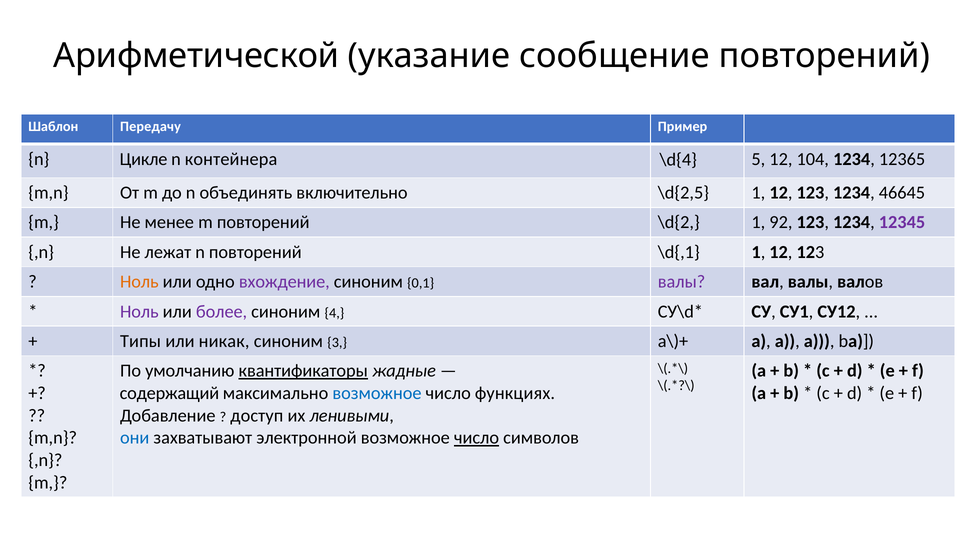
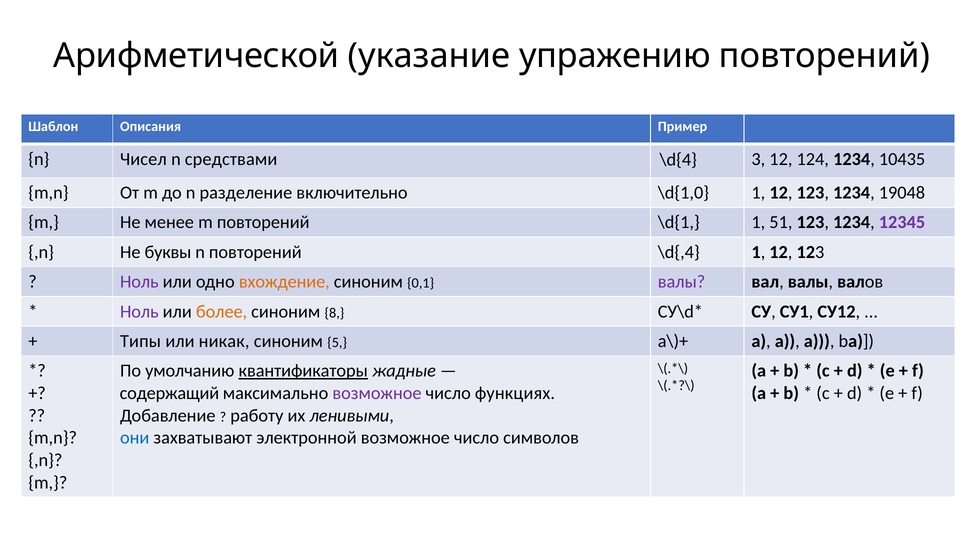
сообщение: сообщение -> упражению (615, 56)
Передачу: Передачу -> Описания (151, 127)
Цикле: Цикле -> Чисел (143, 159)
контейнера: контейнера -> средствами (231, 159)
5: 5 -> 3 (758, 159)
104: 104 -> 124 (813, 159)
12365: 12365 -> 10435 (902, 159)
объединять: объединять -> разделение (246, 193)
\d{2,5: \d{2,5 -> \d{1,0 (683, 193)
46645: 46645 -> 19048 (902, 193)
\d{2: \d{2 -> \d{1 (679, 222)
92: 92 -> 51 (781, 222)
лежат: лежат -> буквы (168, 252)
\d{,1: \d{,1 -> \d{,4 (679, 252)
Ноль colour: orange -> purple (139, 282)
вхождение colour: purple -> orange (284, 282)
более colour: purple -> orange (222, 311)
4: 4 -> 8 (334, 313)
3: 3 -> 5 (337, 343)
возможное colour: blue -> purple (377, 393)
доступ: доступ -> работу (257, 416)
число underline: present -> none (477, 438)
